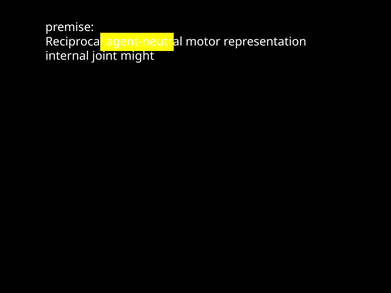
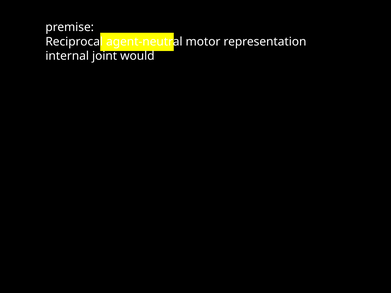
might: might -> would (137, 56)
